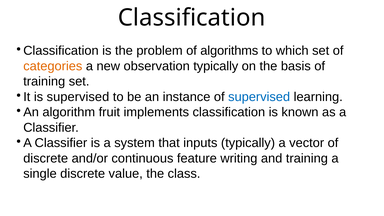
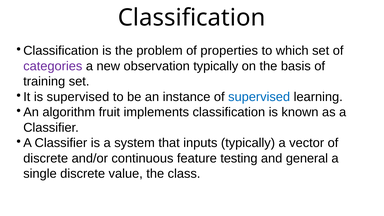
algorithms: algorithms -> properties (229, 51)
categories colour: orange -> purple (53, 66)
writing: writing -> testing (239, 158)
and training: training -> general (307, 158)
